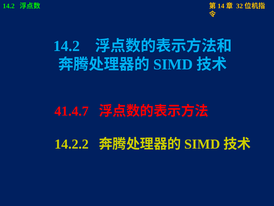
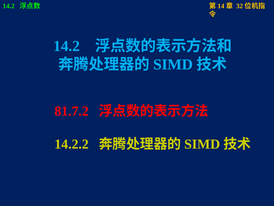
41.4.7: 41.4.7 -> 81.7.2 (72, 111)
